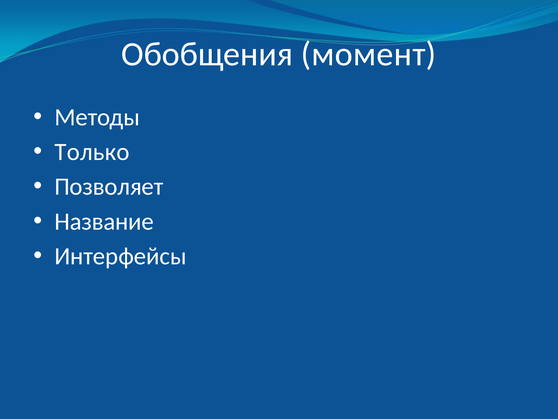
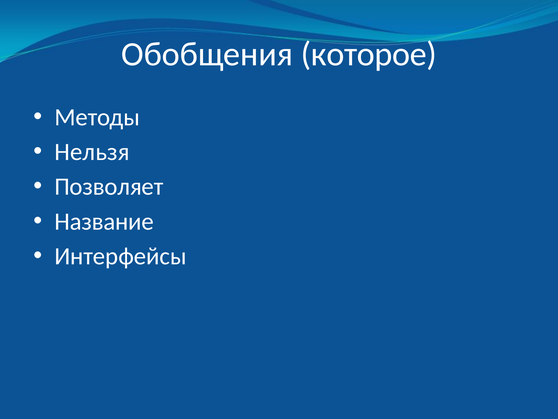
момент: момент -> которое (369, 54)
Только: Только -> Нельзя (92, 152)
